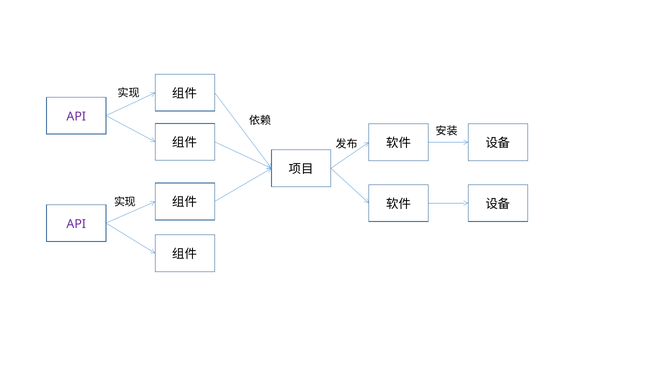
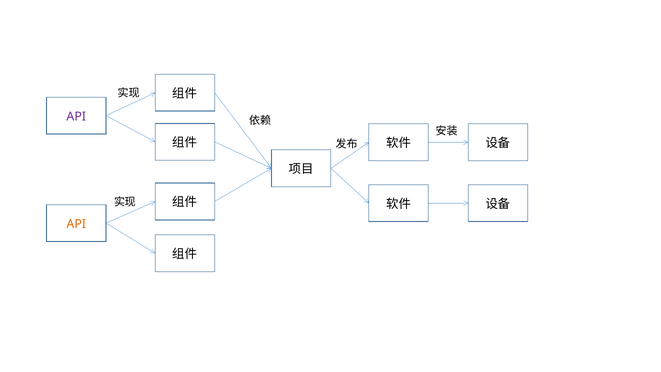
API colour: purple -> orange (76, 224)
